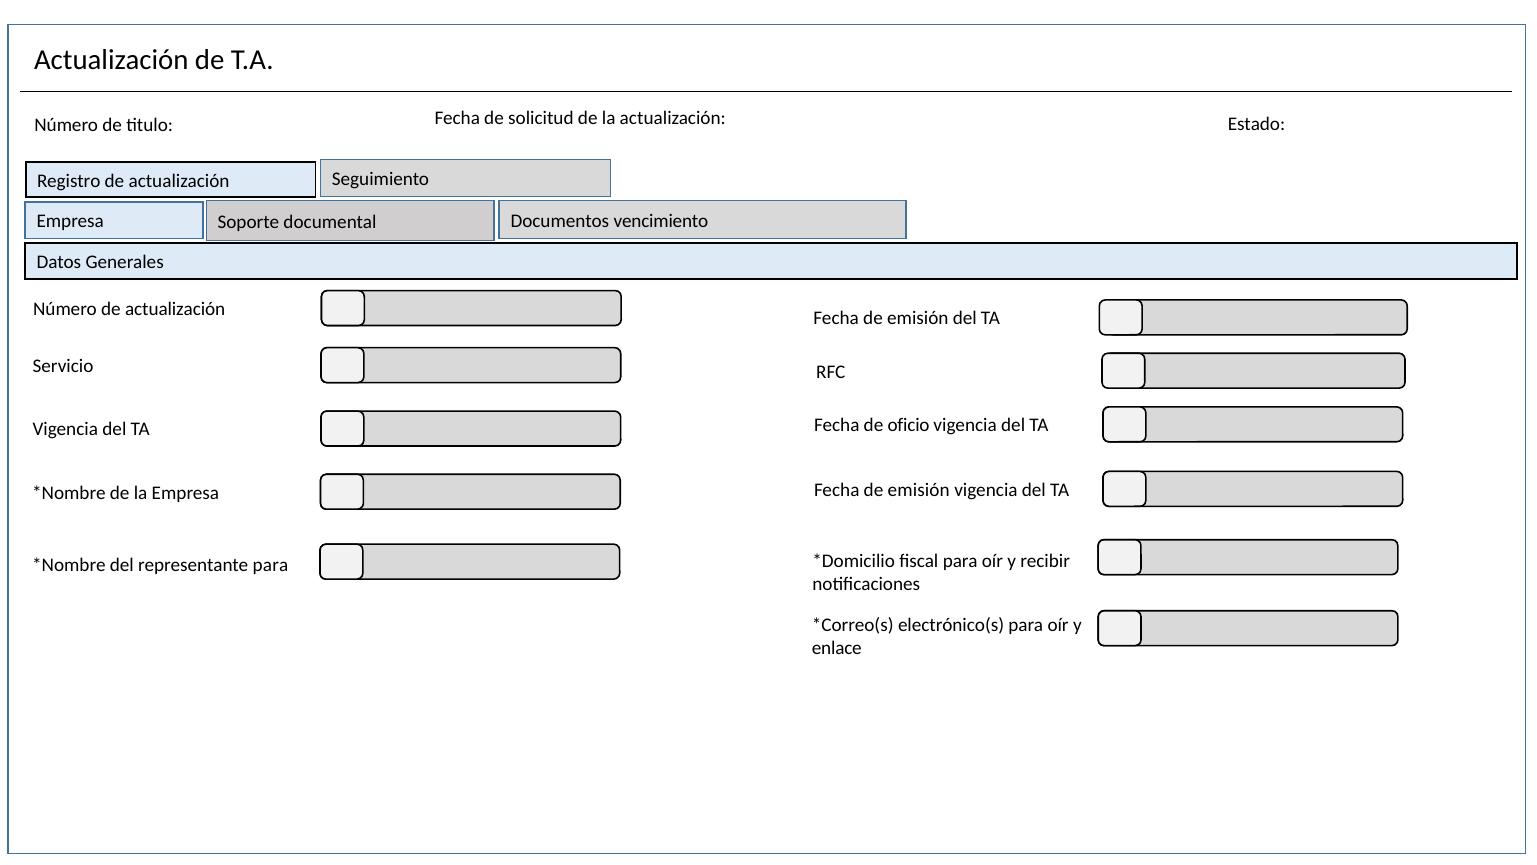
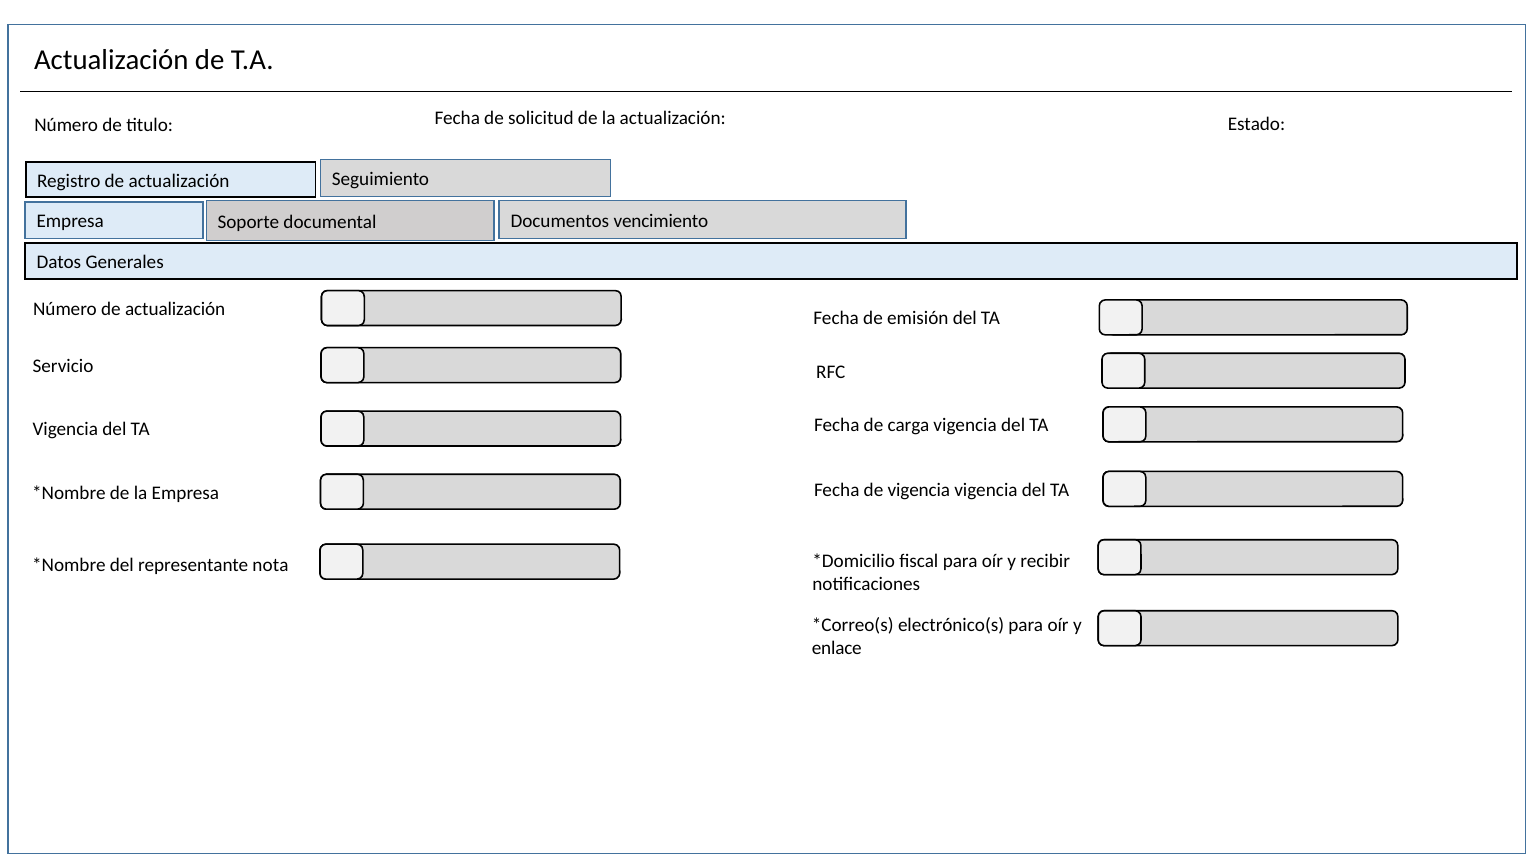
oficio: oficio -> carga (909, 425)
emisión: emisión -> vigencia (919, 490)
representante para: para -> nota (271, 564)
